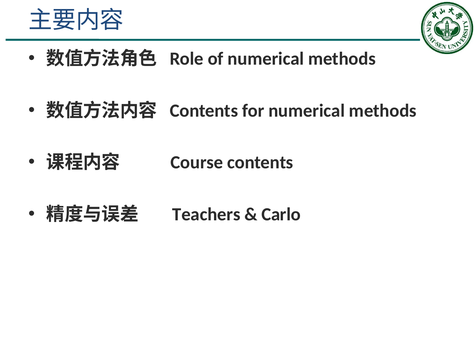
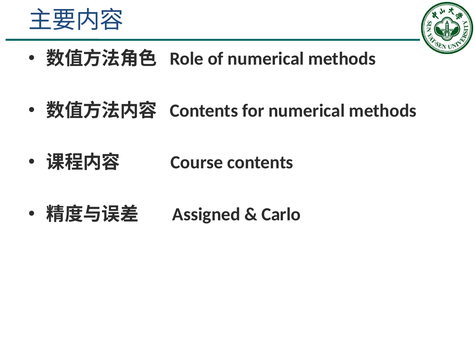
Teachers: Teachers -> Assigned (206, 214)
